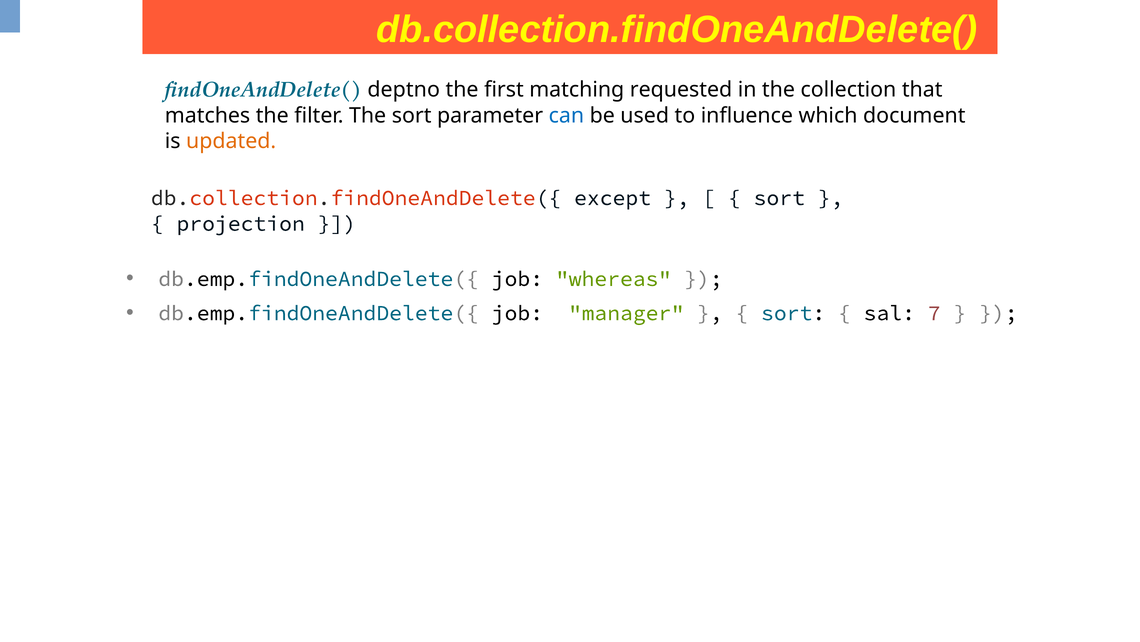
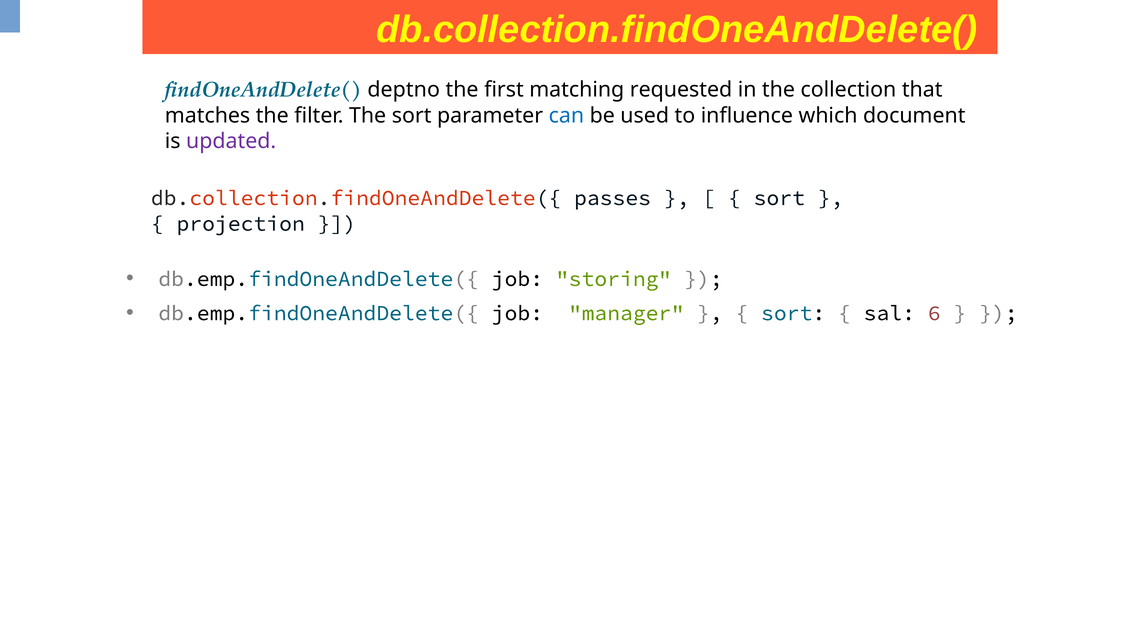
updated colour: orange -> purple (231, 141)
except: except -> passes (613, 198)
whereas: whereas -> storing (614, 279)
7: 7 -> 6 (934, 313)
